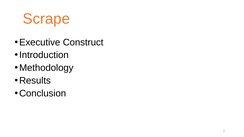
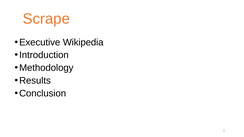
Construct: Construct -> Wikipedia (83, 42)
